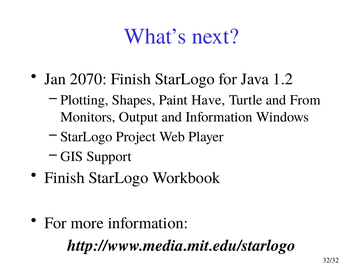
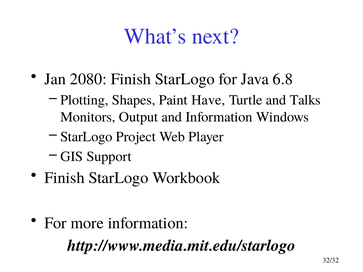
2070: 2070 -> 2080 (88, 79)
1.2: 1.2 -> 6.8 (283, 79)
From: From -> Talks (305, 100)
